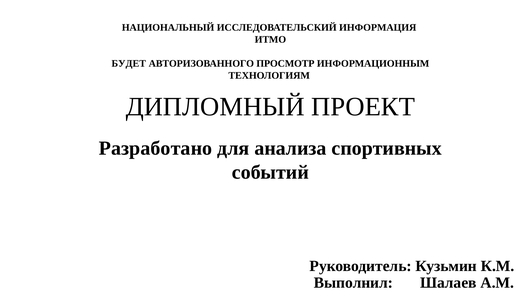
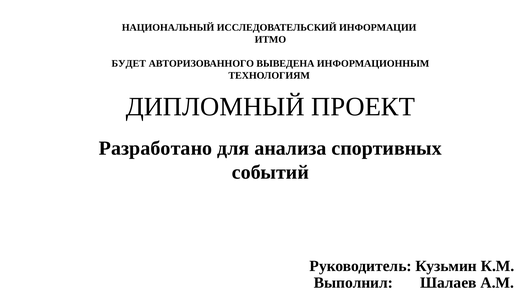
ИНФОРМАЦИЯ: ИНФОРМАЦИЯ -> ИНФОРМАЦИИ (378, 28)
ПРОСМОТР: ПРОСМОТР -> ВЫВЕДЕНА (285, 64)
